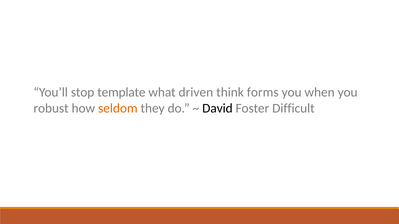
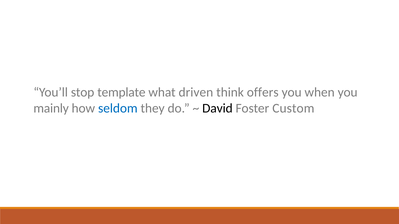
forms: forms -> offers (263, 92)
robust: robust -> mainly (51, 108)
seldom colour: orange -> blue (118, 108)
Difficult: Difficult -> Custom (293, 108)
